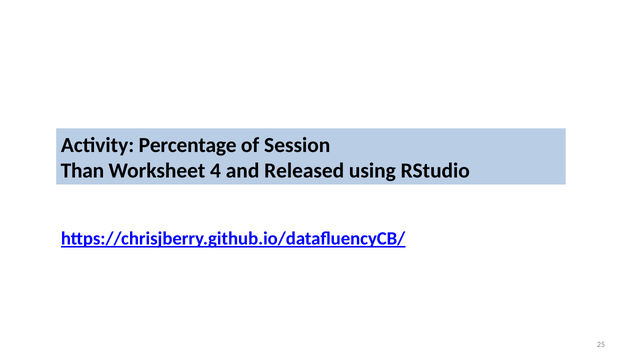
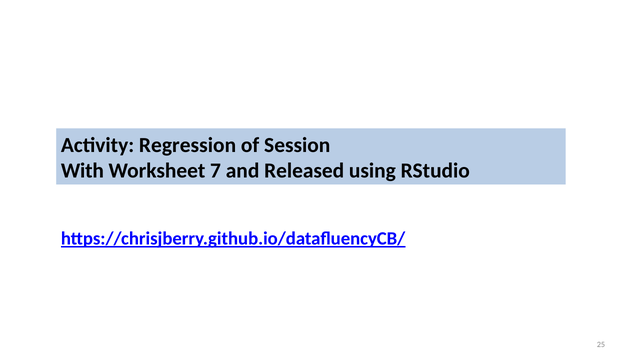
Percentage: Percentage -> Regression (188, 145)
Than: Than -> With (82, 171)
4: 4 -> 7 (216, 171)
